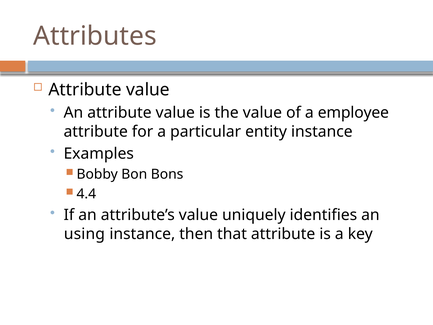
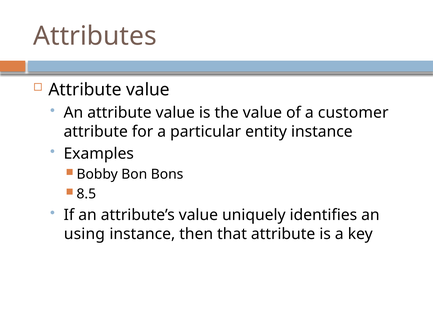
employee: employee -> customer (353, 113)
4.4: 4.4 -> 8.5 (86, 194)
